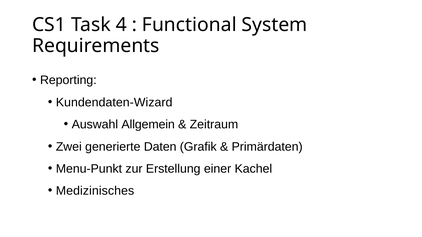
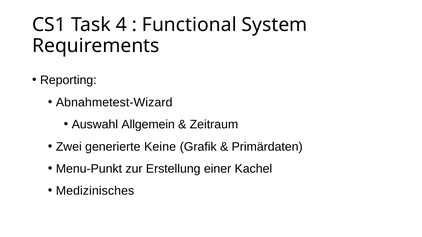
Kundendaten-Wizard: Kundendaten-Wizard -> Abnahmetest-Wizard (114, 103)
Daten: Daten -> Keine (160, 147)
